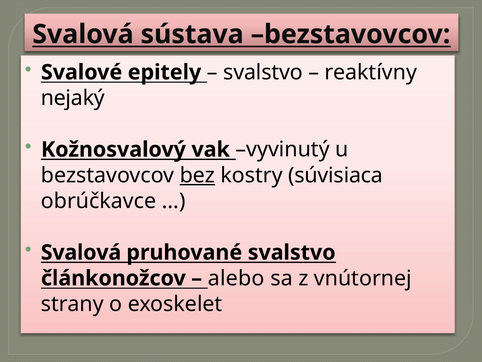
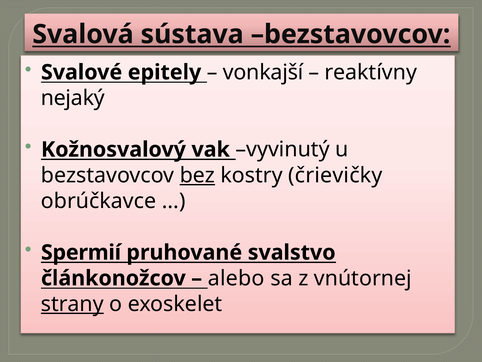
svalstvo: svalstvo -> vonkajší (263, 72)
súvisiaca: súvisiaca -> črievičky (335, 175)
Svalová: Svalová -> Spermií (81, 252)
strany underline: none -> present (72, 304)
